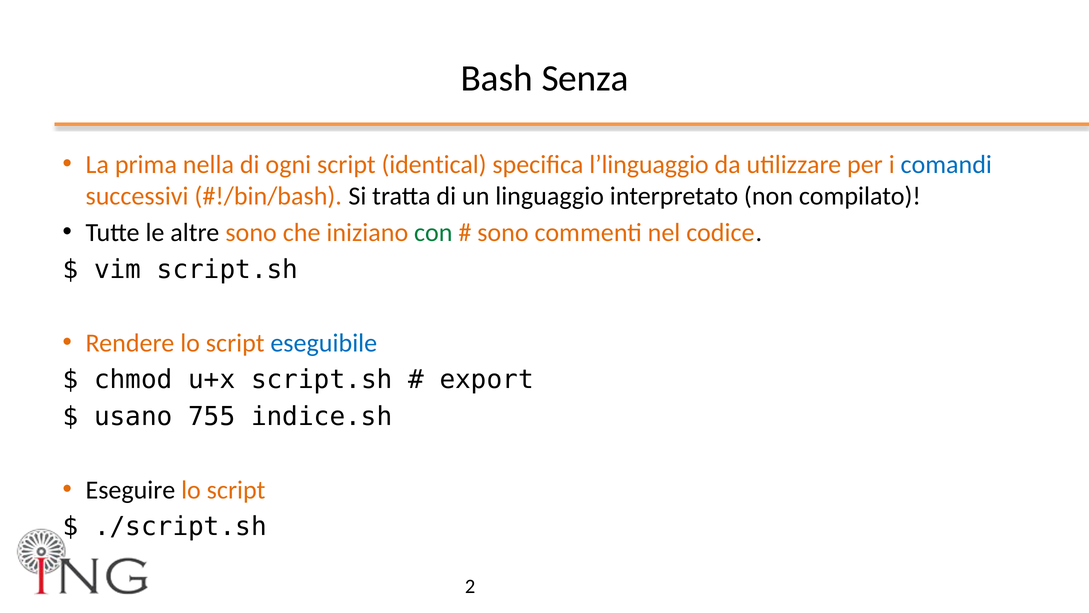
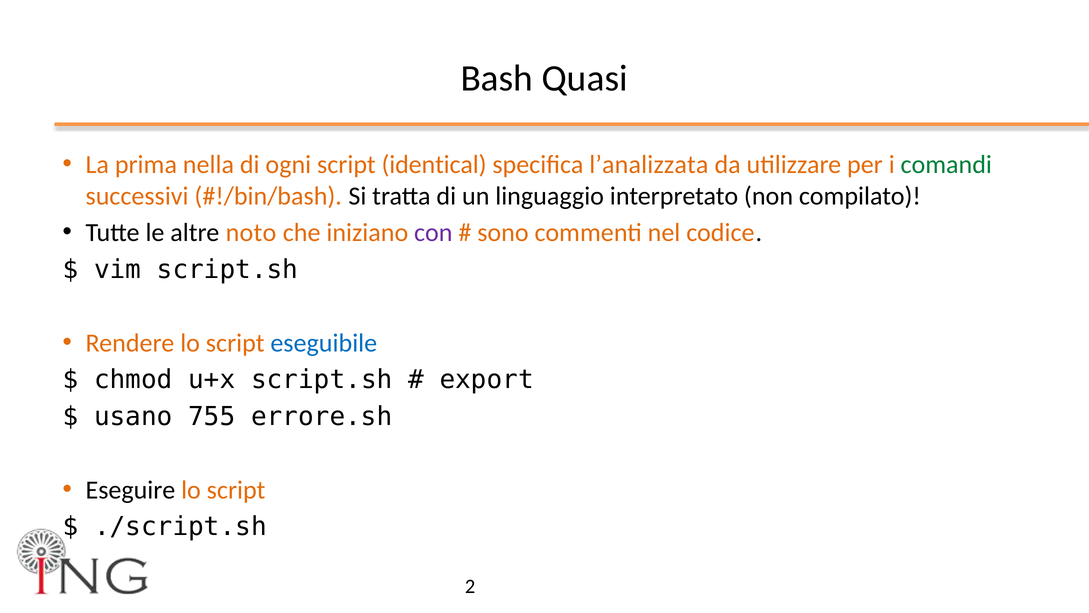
Senza: Senza -> Quasi (585, 78)
l’linguaggio: l’linguaggio -> l’analizzata (649, 164)
comandi colour: blue -> green (946, 164)
altre sono: sono -> noto (251, 232)
con colour: green -> purple (433, 232)
indice.sh: indice.sh -> errore.sh (322, 416)
